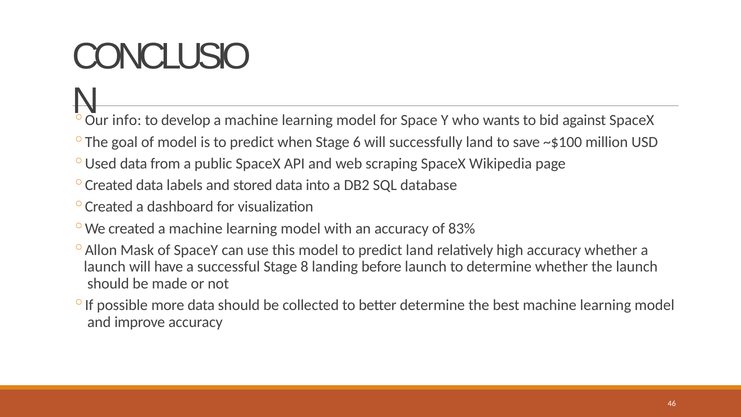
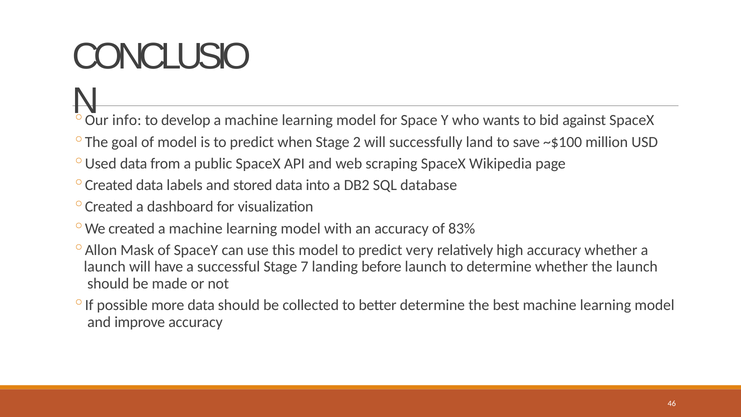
6: 6 -> 2 (357, 142)
predict land: land -> very (420, 250)
8: 8 -> 7 (304, 267)
